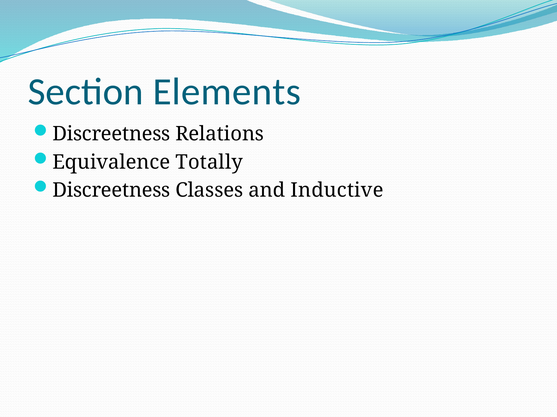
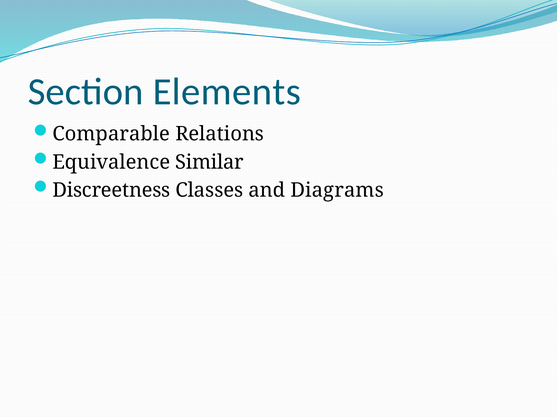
Discreetness: Discreetness -> Comparable (111, 134)
Totally: Totally -> Similar (209, 162)
Inductive: Inductive -> Diagrams (337, 191)
